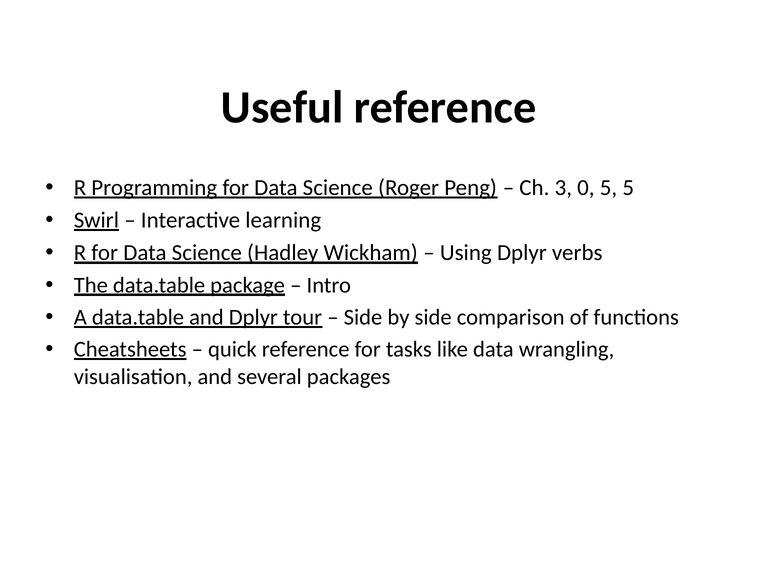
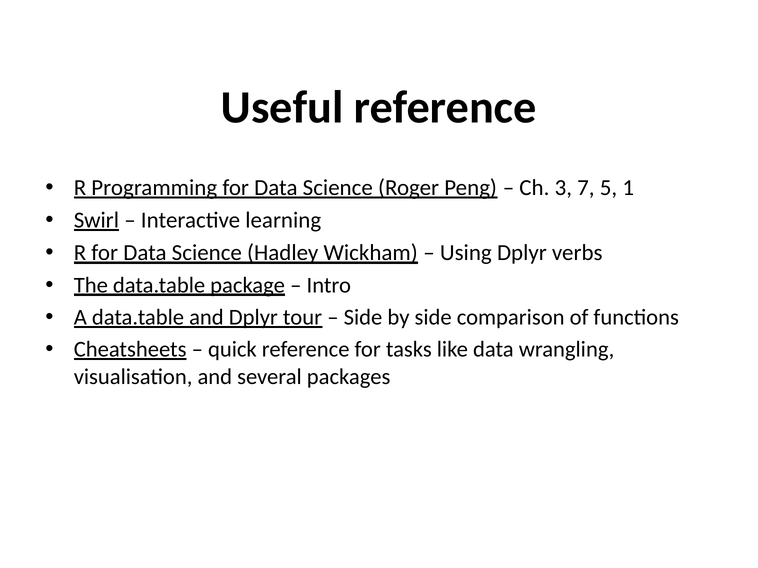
0: 0 -> 7 (586, 188)
5 5: 5 -> 1 (628, 188)
